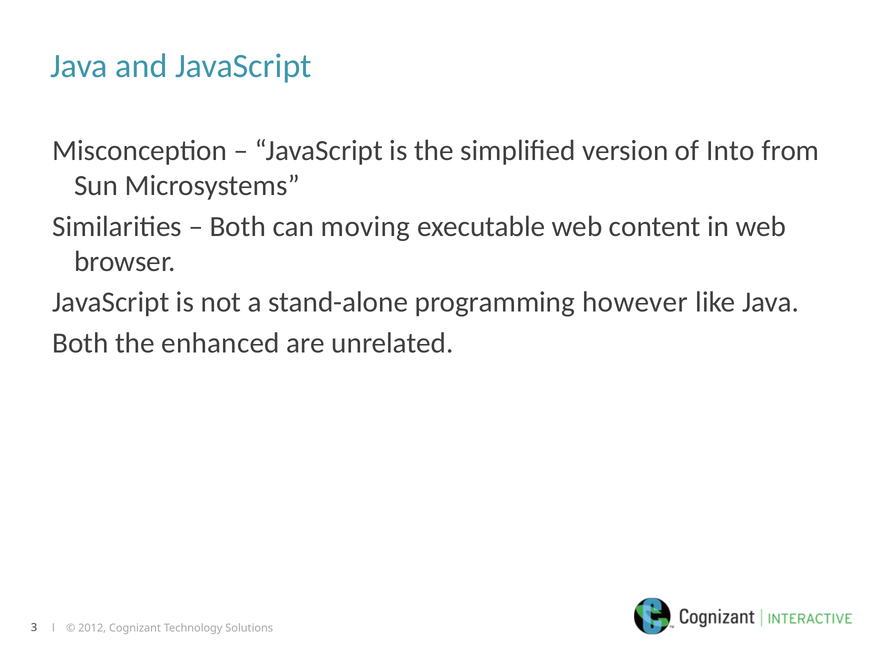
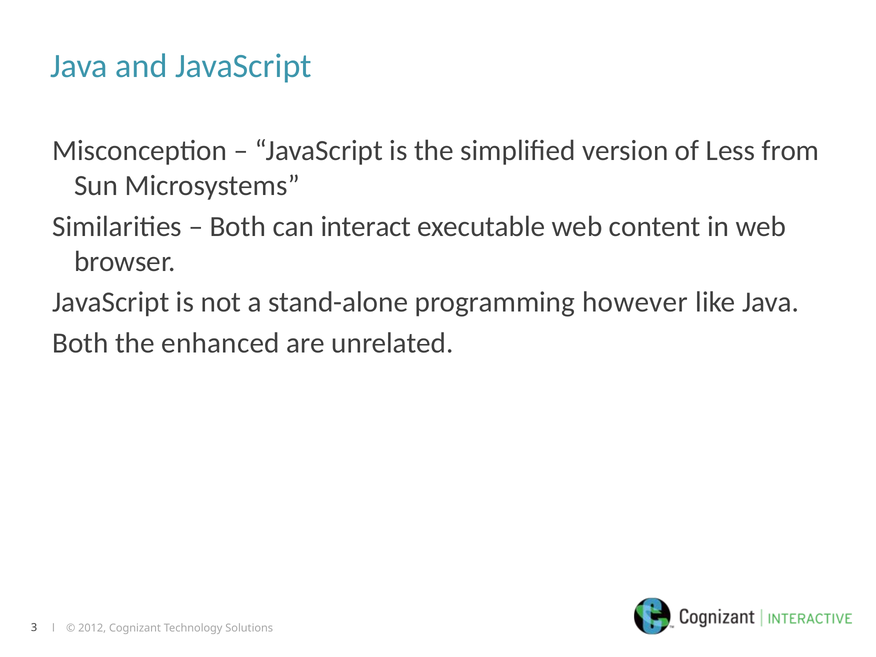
Into: Into -> Less (731, 150)
moving: moving -> interact (366, 226)
